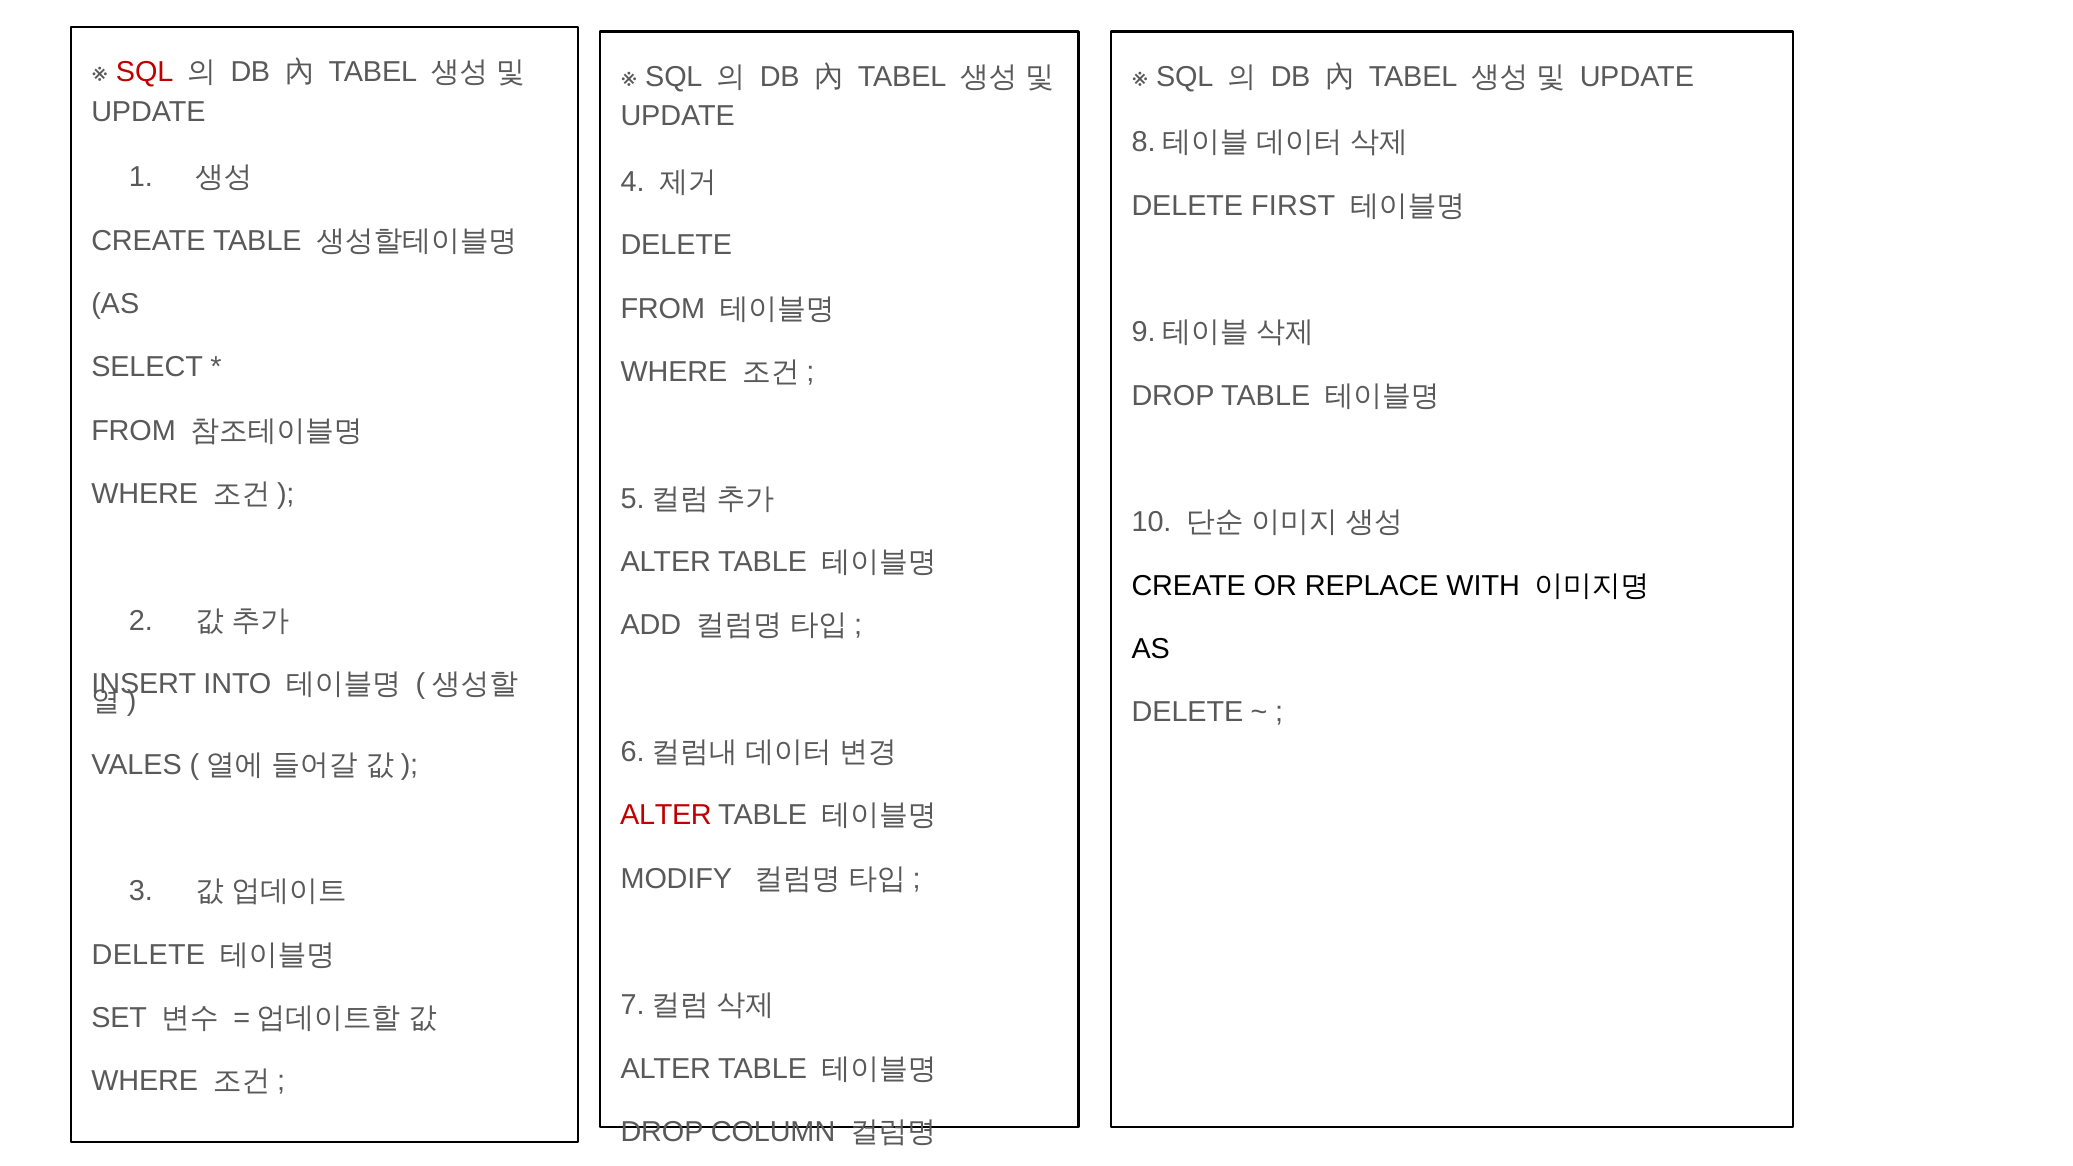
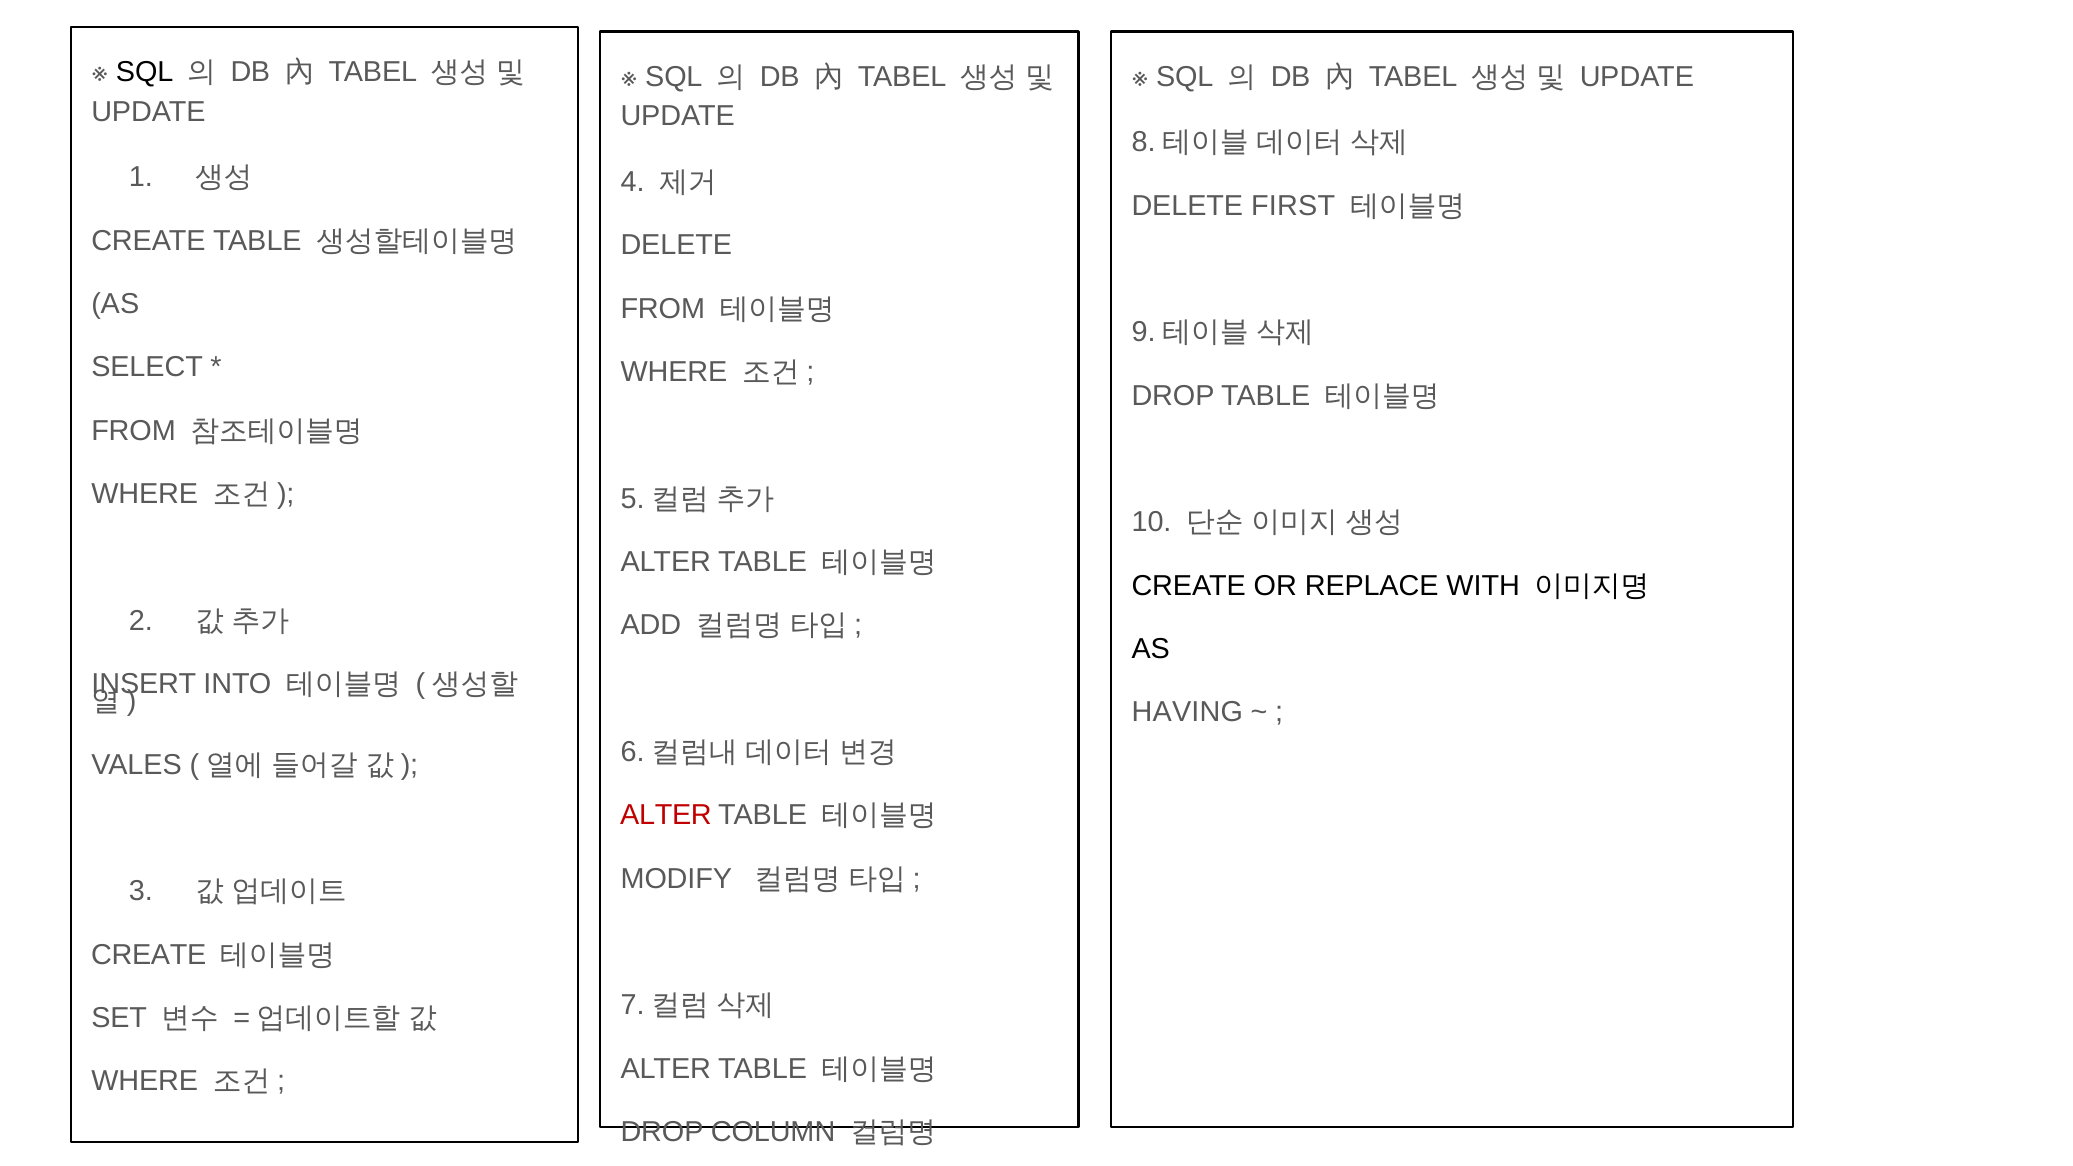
SQL colour: red -> black (145, 72)
DELETE: DELETE -> HAVING (1187, 712)
DELETE: DELETE -> CREATE (149, 955)
